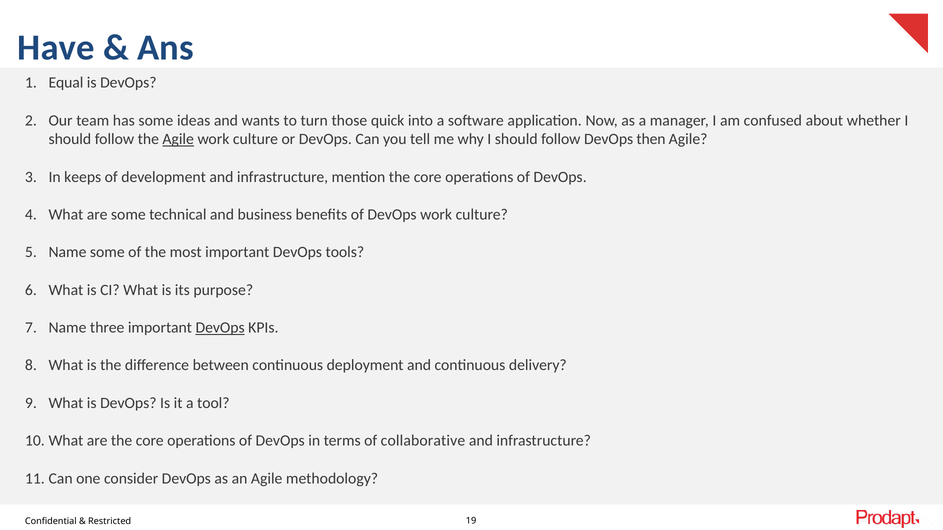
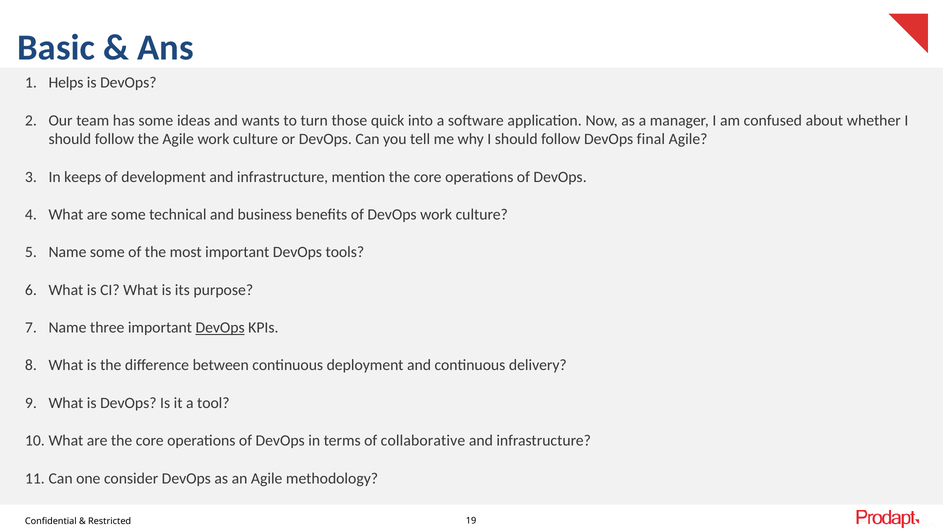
Have: Have -> Basic (56, 47)
Equal: Equal -> Helps (66, 83)
Agile underline: present -> none (178, 139)
then: then -> final (651, 139)
